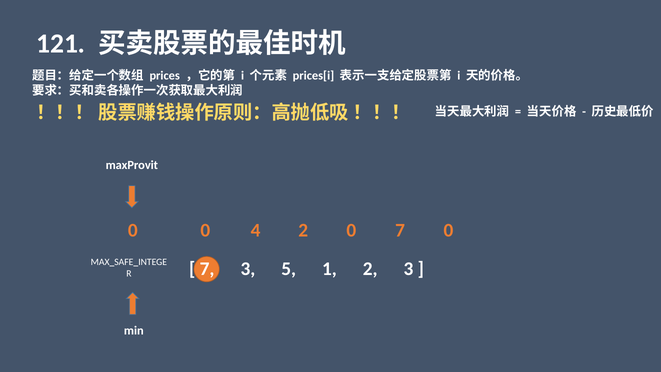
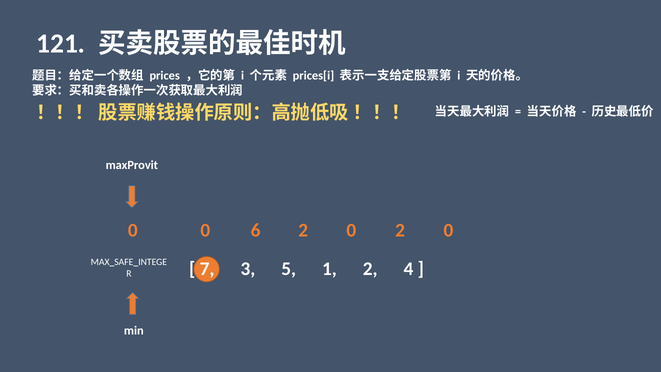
4: 4 -> 6 (256, 231)
0 7: 7 -> 2 (400, 231)
2 3: 3 -> 4 (408, 269)
